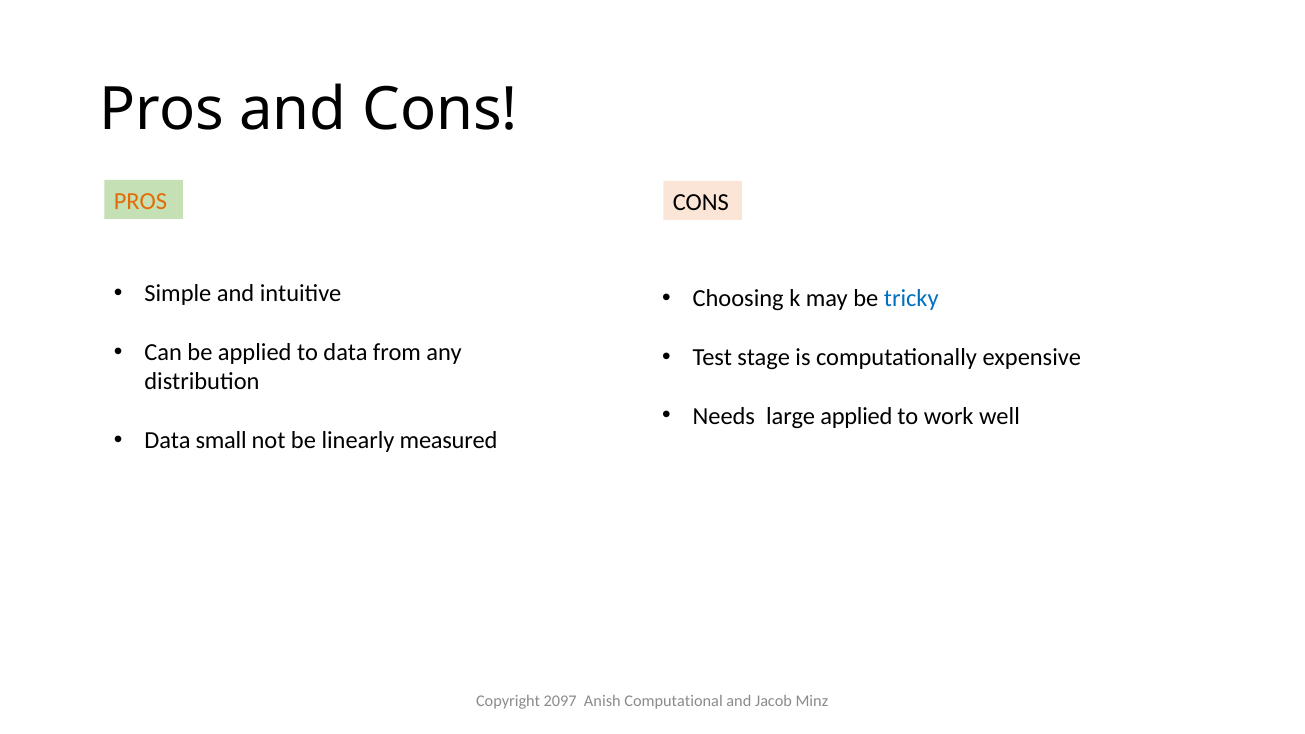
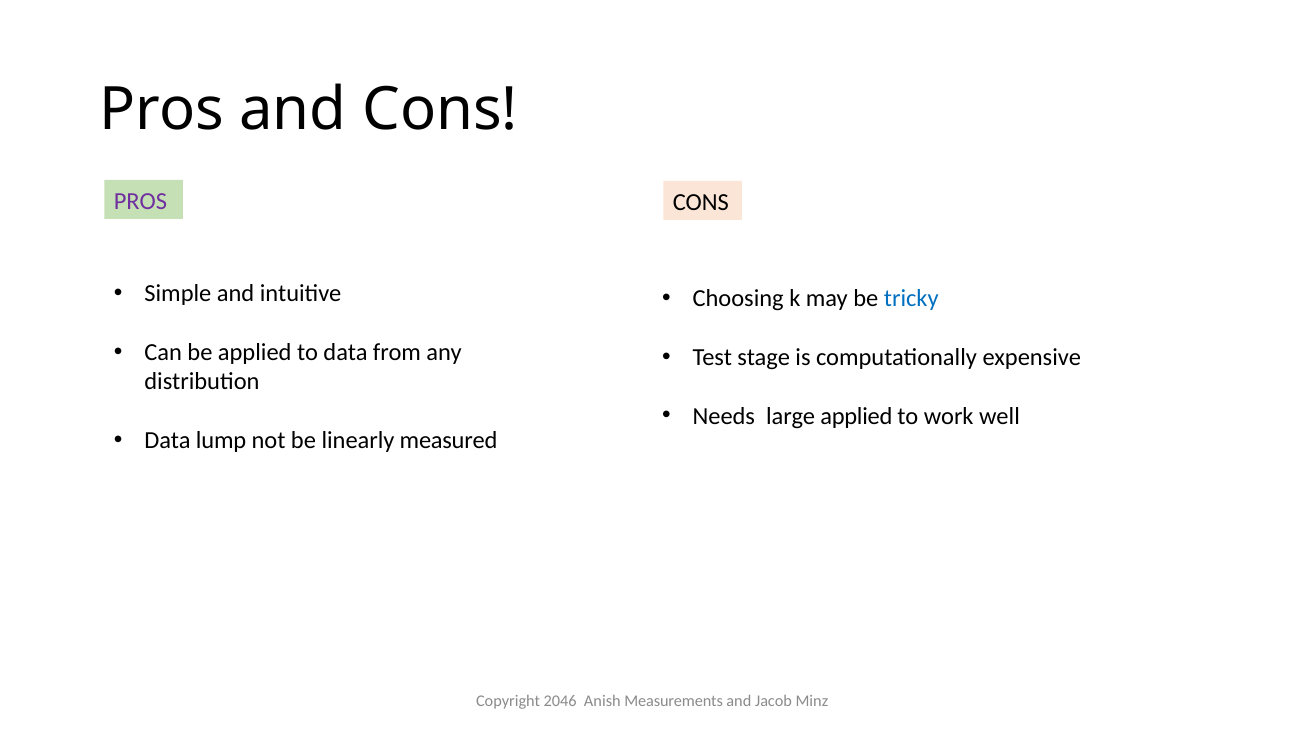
PROS colour: orange -> purple (140, 201)
small: small -> lump (221, 441)
2097: 2097 -> 2046 (560, 701)
Computational: Computational -> Measurements (674, 701)
